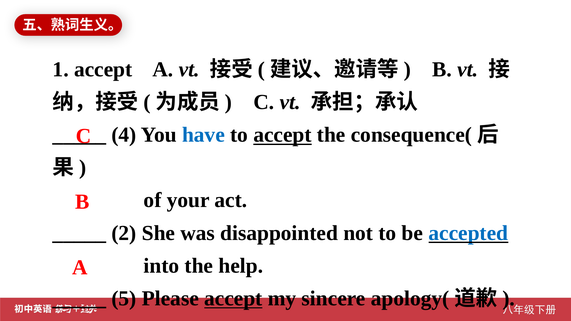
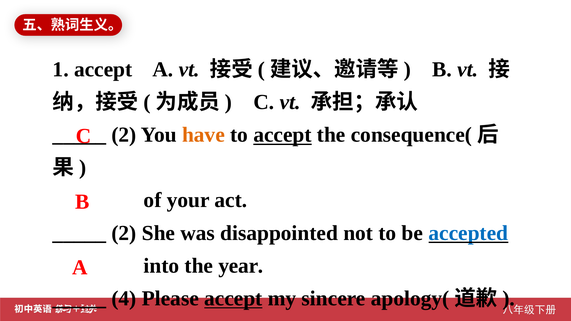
4: 4 -> 2 (124, 135)
have colour: blue -> orange (203, 135)
help: help -> year (241, 266)
5: 5 -> 4 (124, 299)
